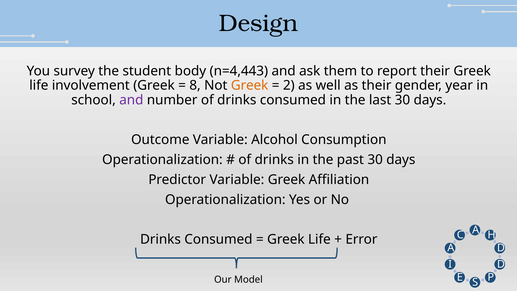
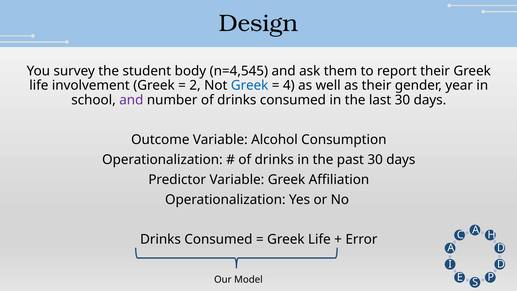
n=4,443: n=4,443 -> n=4,545 (239, 71)
8: 8 -> 2 (195, 85)
Greek colour: orange -> blue (250, 85)
2: 2 -> 4 (289, 85)
